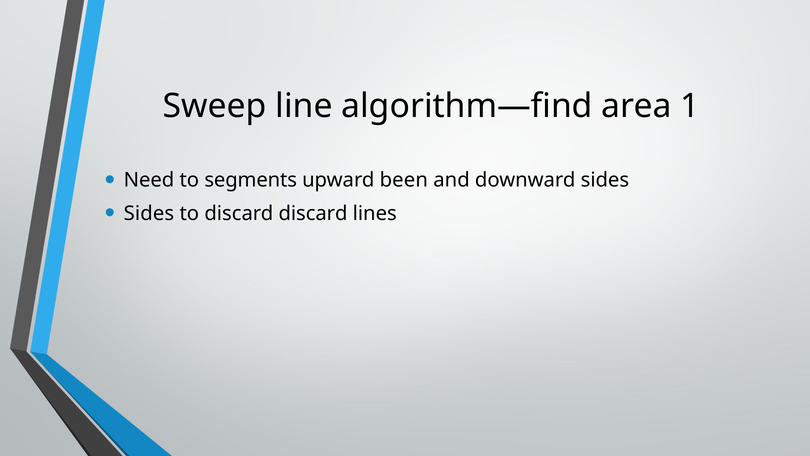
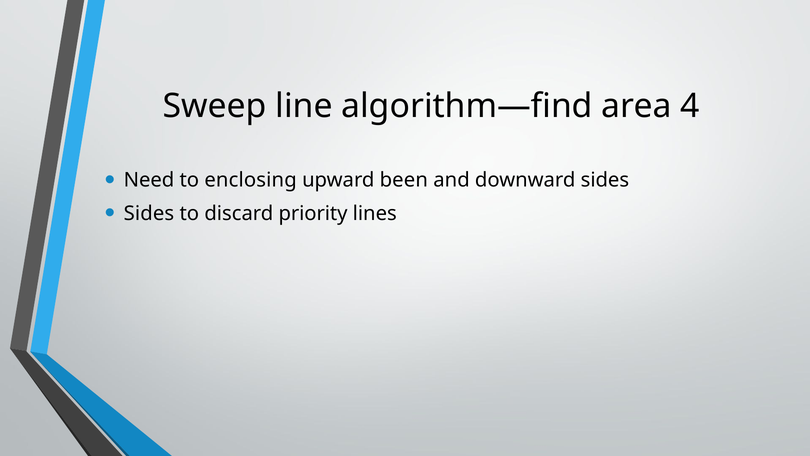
1: 1 -> 4 (690, 106)
segments: segments -> enclosing (251, 180)
discard discard: discard -> priority (313, 214)
